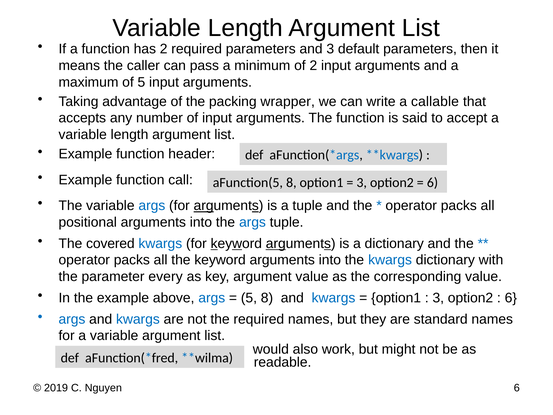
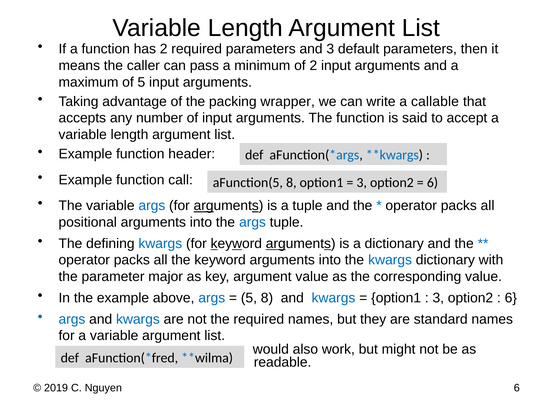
covered: covered -> defining (110, 243)
every: every -> major (166, 277)
